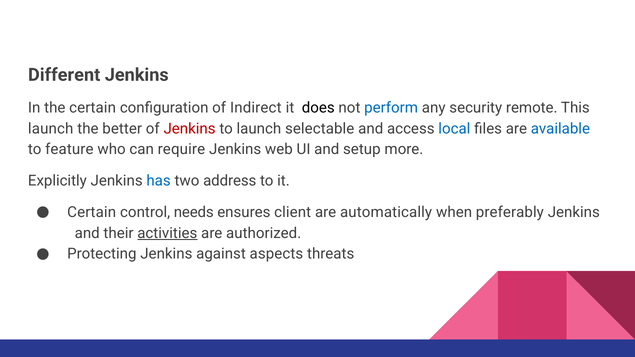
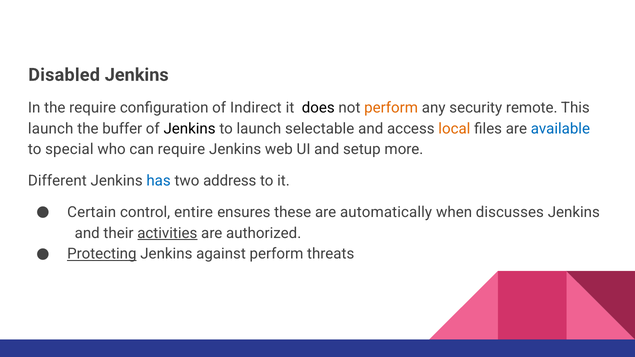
Different: Different -> Disabled (64, 75)
the certain: certain -> require (93, 108)
perform colour: blue -> orange (391, 108)
better: better -> buffer (122, 129)
Jenkins colour: red -> black (190, 129)
local colour: blue -> orange (454, 129)
feature: feature -> special (69, 150)
Explicitly: Explicitly -> Different (57, 181)
needs: needs -> entire (194, 212)
client: client -> these (293, 212)
preferably: preferably -> discusses (510, 212)
Protecting underline: none -> present (102, 254)
against aspects: aspects -> perform (276, 254)
